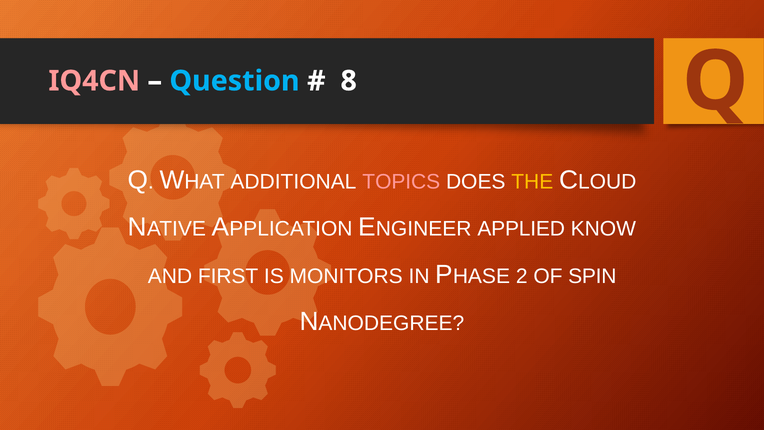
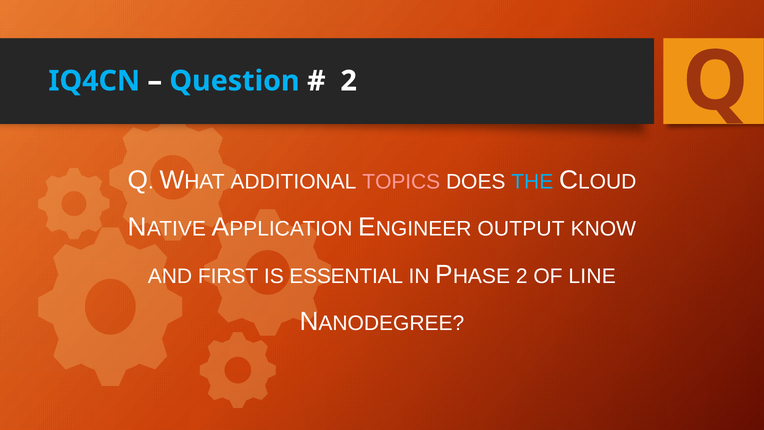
IQ4CN colour: pink -> light blue (94, 81)
8: 8 -> 2 (349, 81)
THE colour: yellow -> light blue (532, 181)
APPLIED: APPLIED -> OUTPUT (521, 229)
MONITORS: MONITORS -> ESSENTIAL (346, 276)
SPIN: SPIN -> LINE (592, 276)
